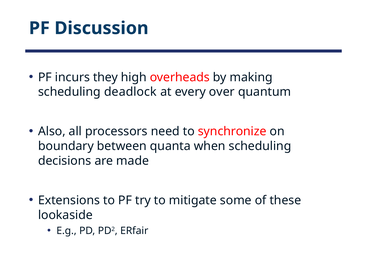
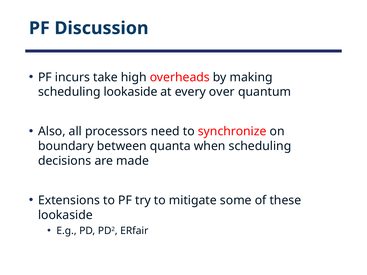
they: they -> take (105, 77)
scheduling deadlock: deadlock -> lookaside (131, 92)
